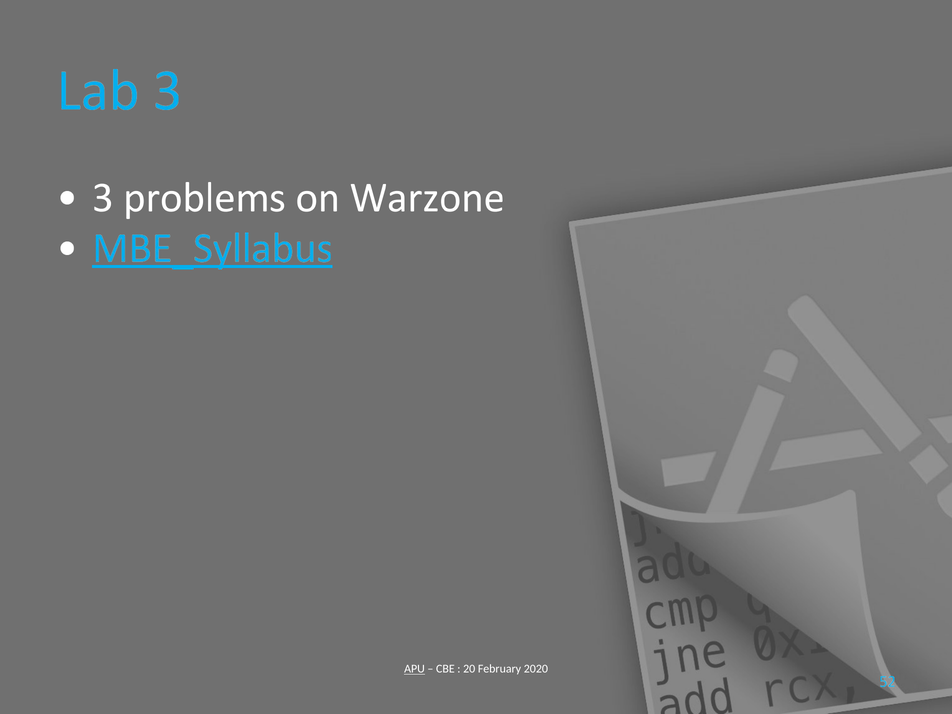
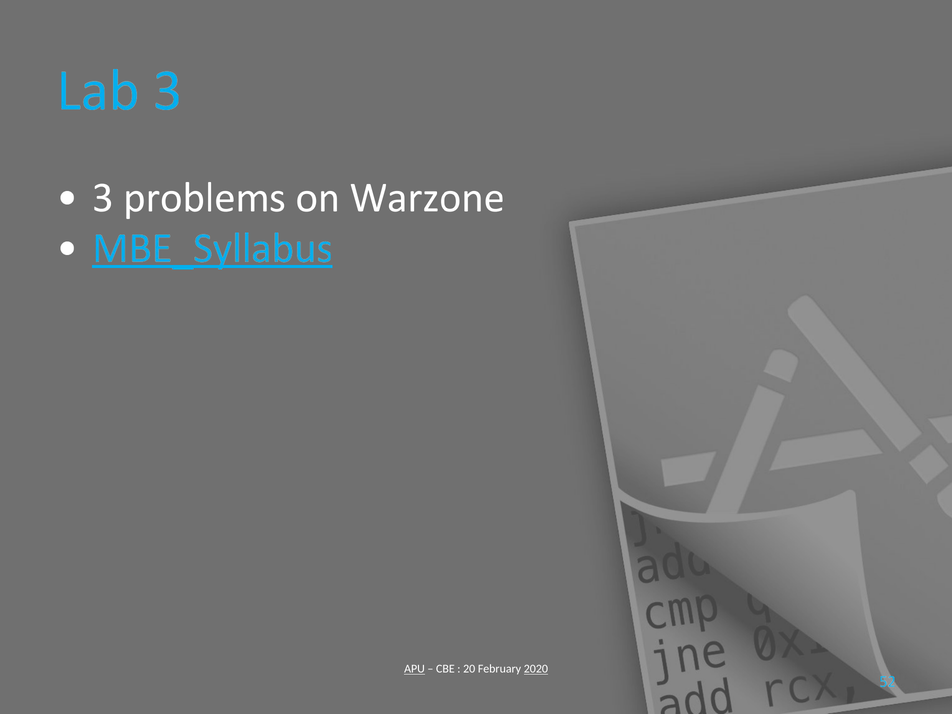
2020 underline: none -> present (536, 669)
